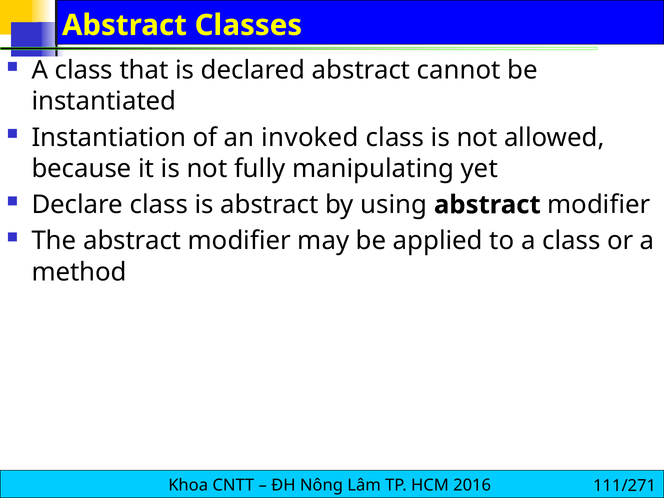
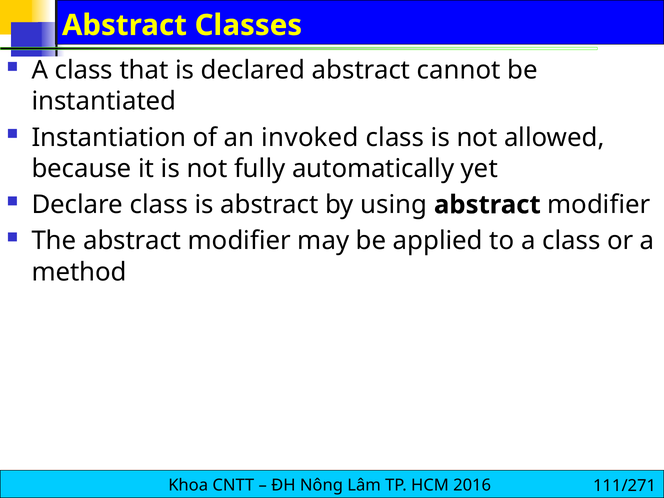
manipulating: manipulating -> automatically (373, 169)
